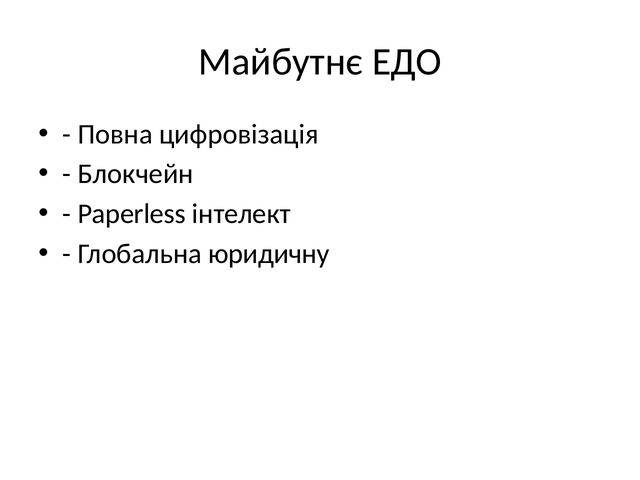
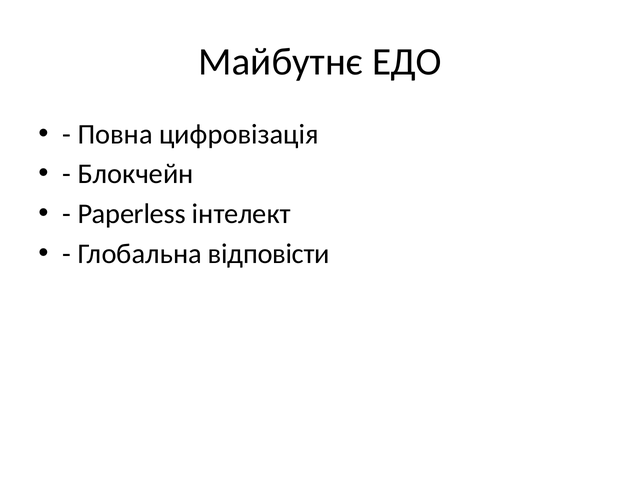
юридичну: юридичну -> відповісти (269, 254)
